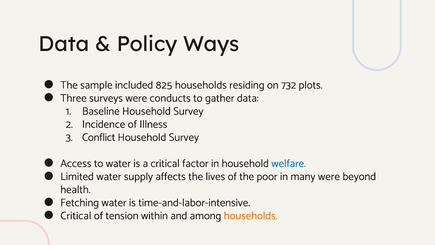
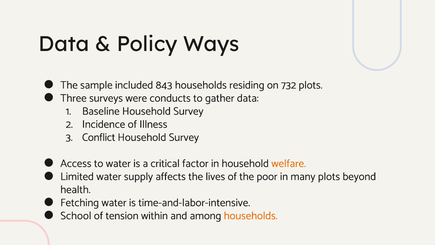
825: 825 -> 843 (164, 85)
welfare colour: blue -> orange (289, 163)
many were: were -> plots (329, 176)
Critical: Critical -> School (76, 215)
